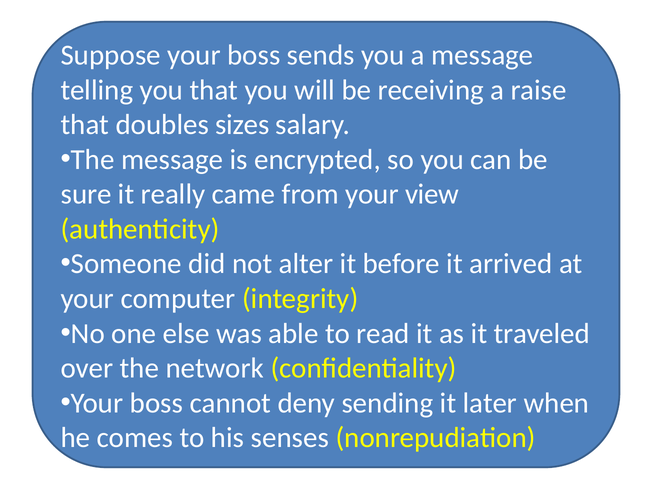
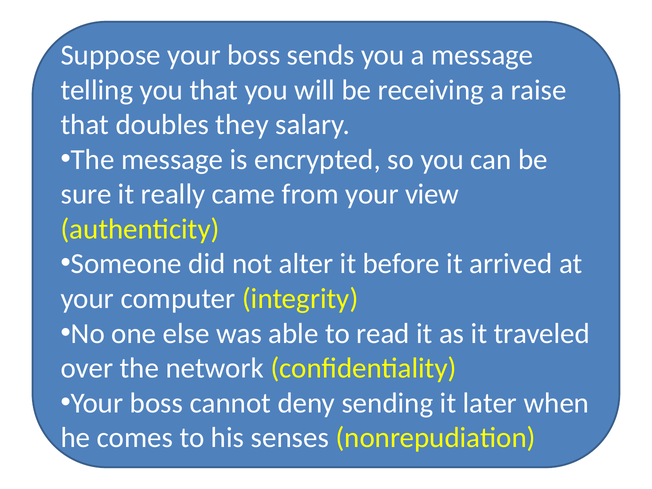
sizes: sizes -> they (242, 125)
